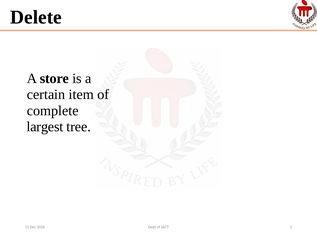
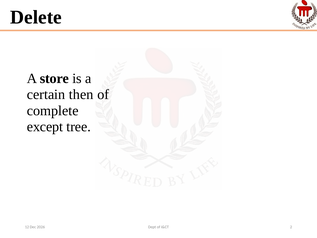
item: item -> then (81, 94)
largest: largest -> except (45, 127)
